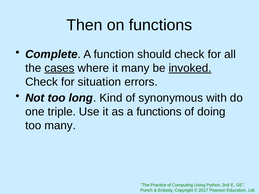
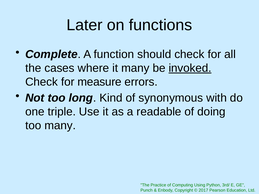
Then: Then -> Later (85, 25)
cases underline: present -> none (59, 68)
situation: situation -> measure (100, 82)
a functions: functions -> readable (159, 112)
